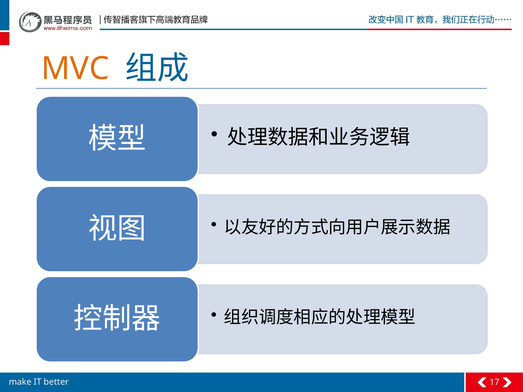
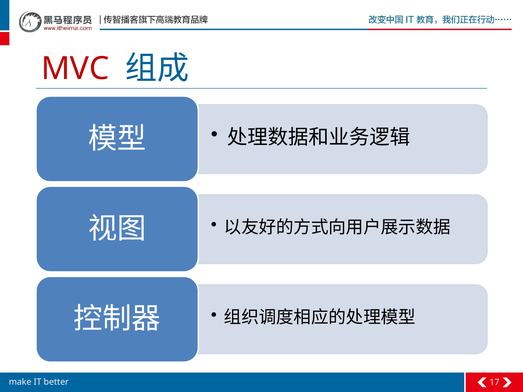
MVC colour: orange -> red (75, 69)
